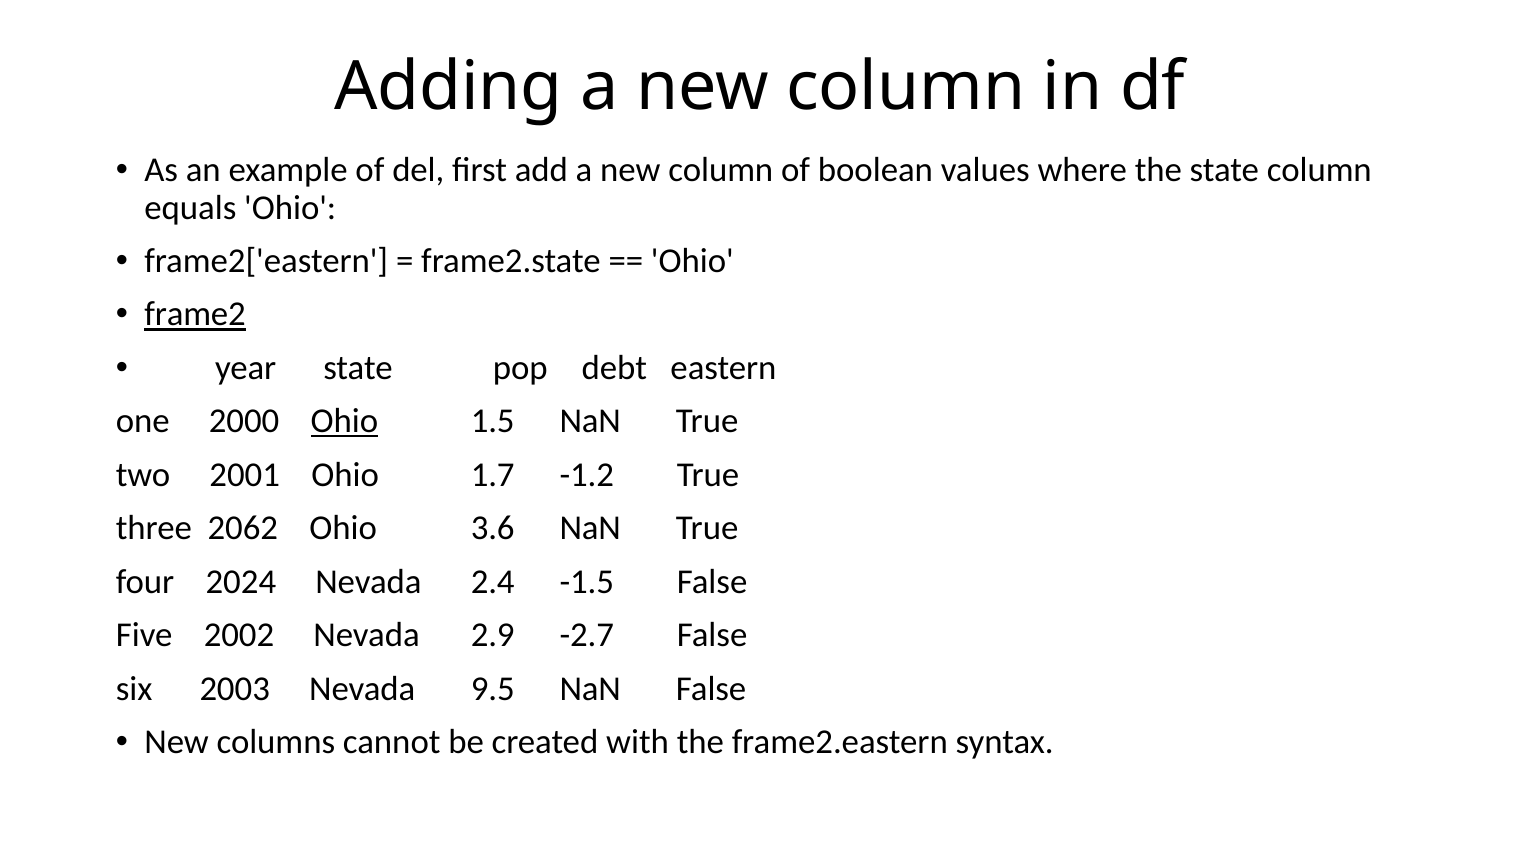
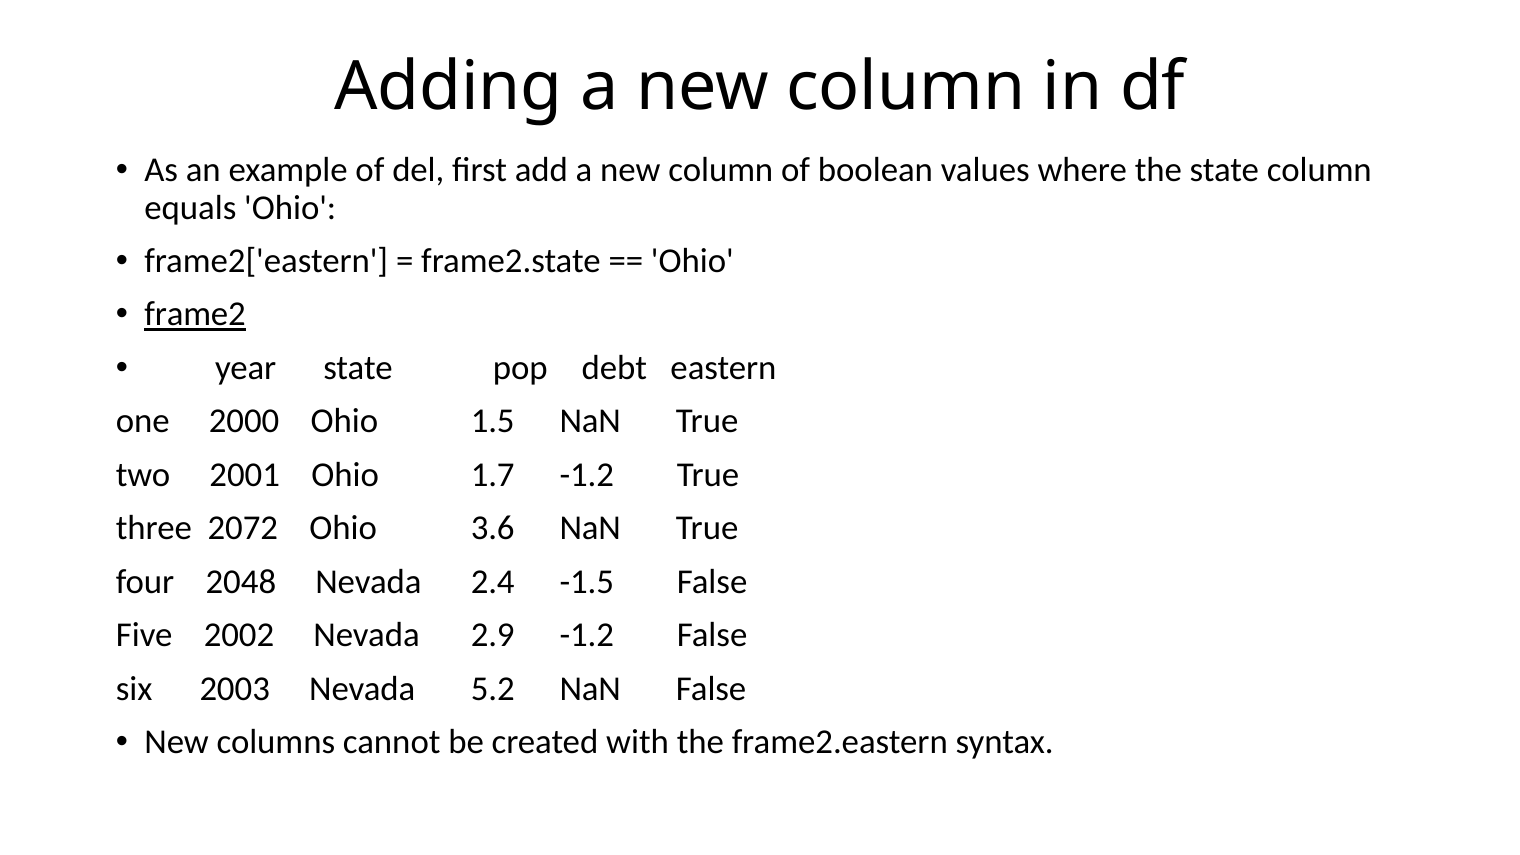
Ohio underline: present -> none (344, 421)
2062: 2062 -> 2072 (243, 528)
2024: 2024 -> 2048 (241, 582)
2.9 -2.7: -2.7 -> -1.2 (587, 635)
9.5: 9.5 -> 5.2 (493, 689)
